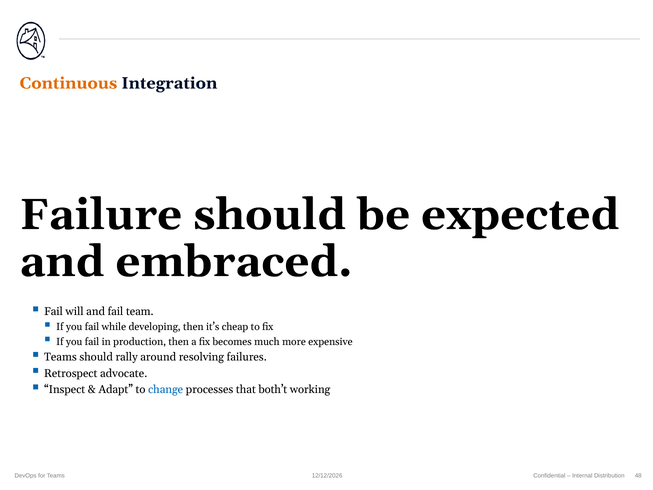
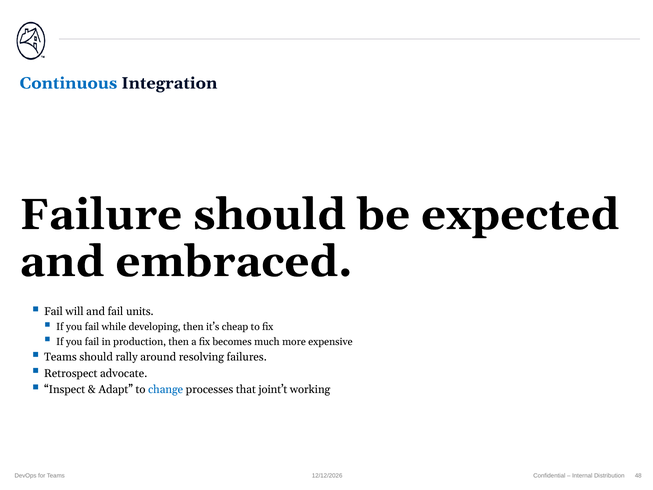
Continuous colour: orange -> blue (68, 83)
team: team -> units (140, 312)
both’t: both’t -> joint’t (273, 389)
